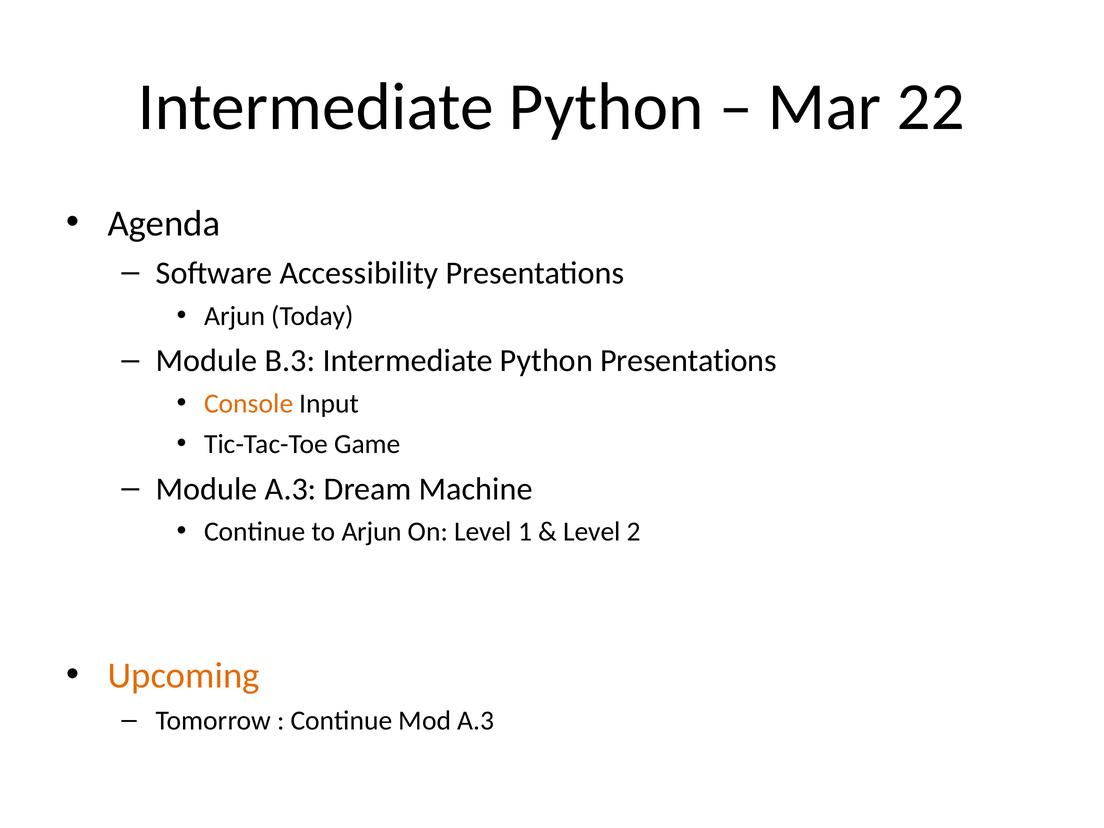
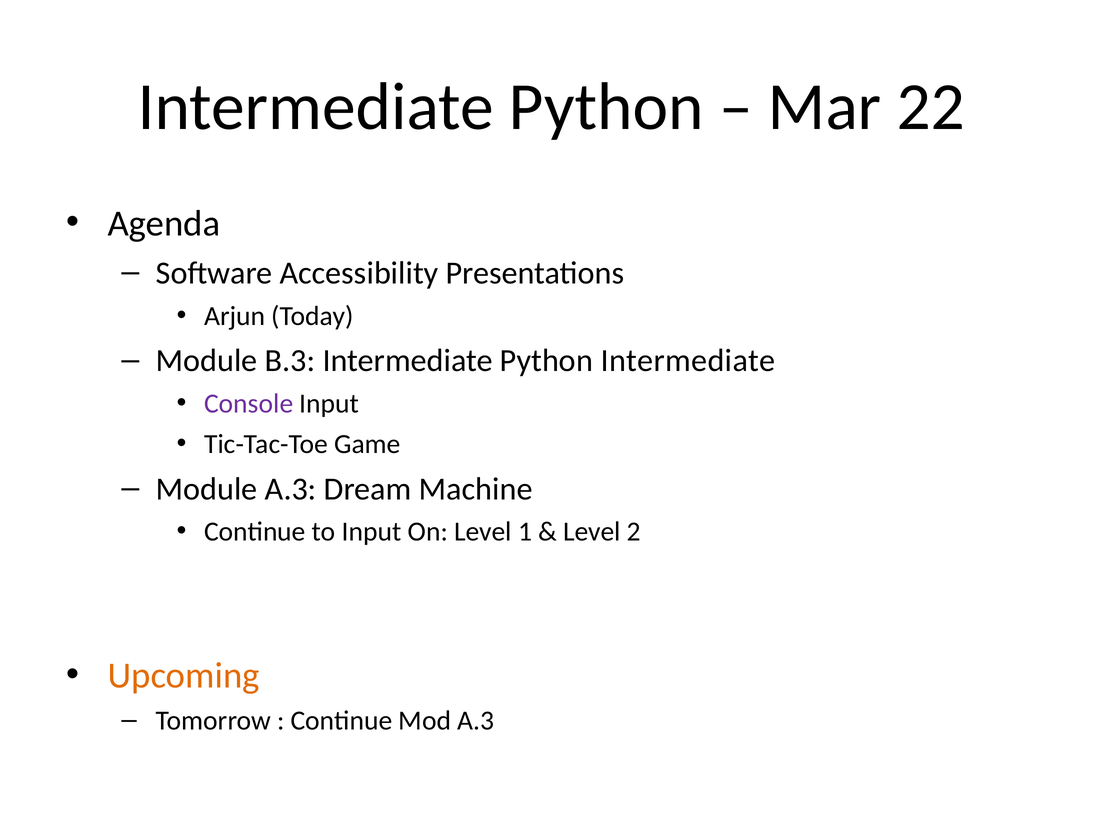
Python Presentations: Presentations -> Intermediate (688, 361)
Console colour: orange -> purple (249, 404)
to Arjun: Arjun -> Input (372, 532)
